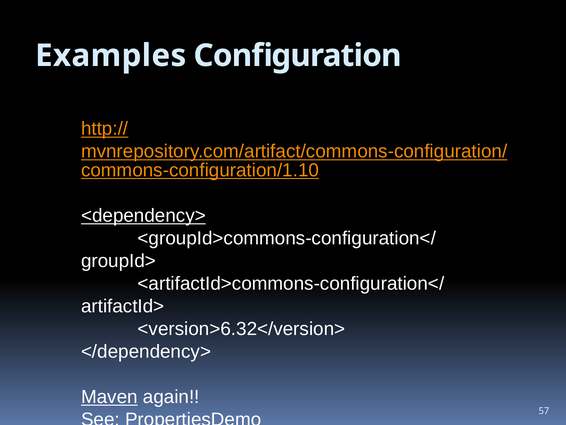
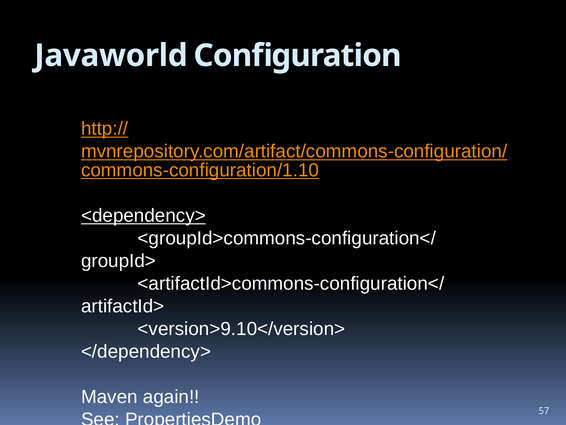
Examples: Examples -> Javaworld (111, 56)
<version>6.32</version>: <version>6.32</version> -> <version>9.10</version> (241, 329)
Maven underline: present -> none (109, 397)
